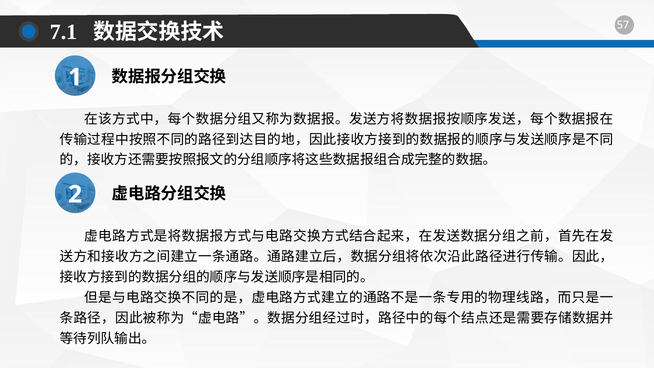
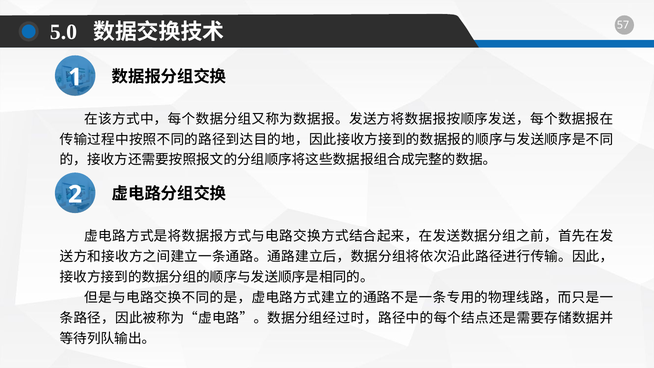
7.1: 7.1 -> 5.0 (63, 32)
